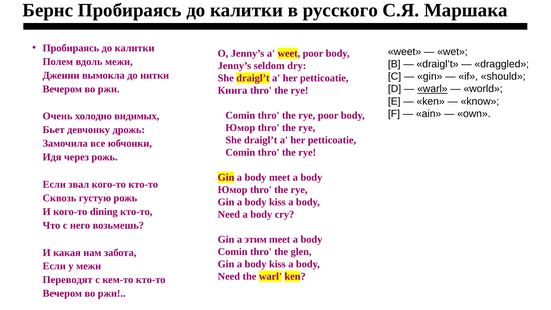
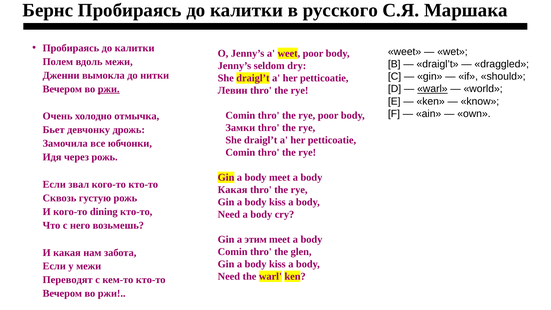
ржи underline: none -> present (109, 89)
Книга: Книга -> Левин (233, 90)
видимых: видимых -> отмычка (137, 116)
Юмор: Юмор -> Замки (240, 128)
Юмор: Юмор -> Какая (233, 190)
